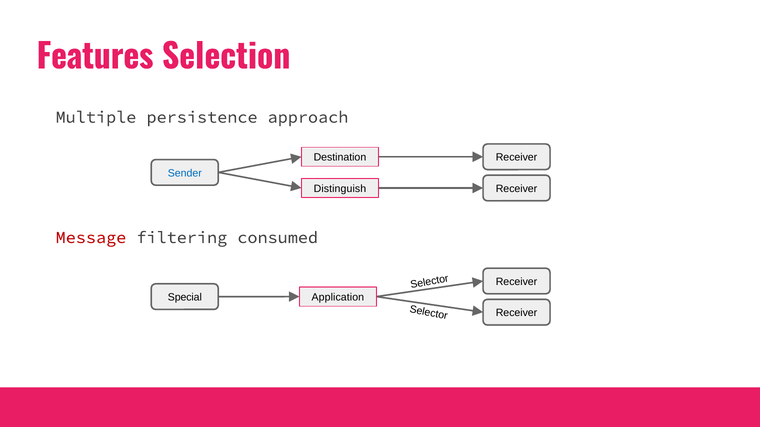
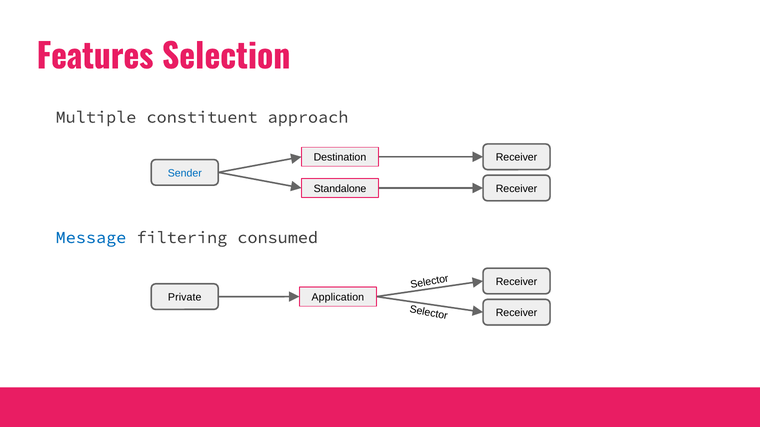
persistence: persistence -> constituent (202, 117)
Distinguish: Distinguish -> Standalone (340, 189)
Message colour: red -> blue (91, 238)
Special: Special -> Private (185, 298)
